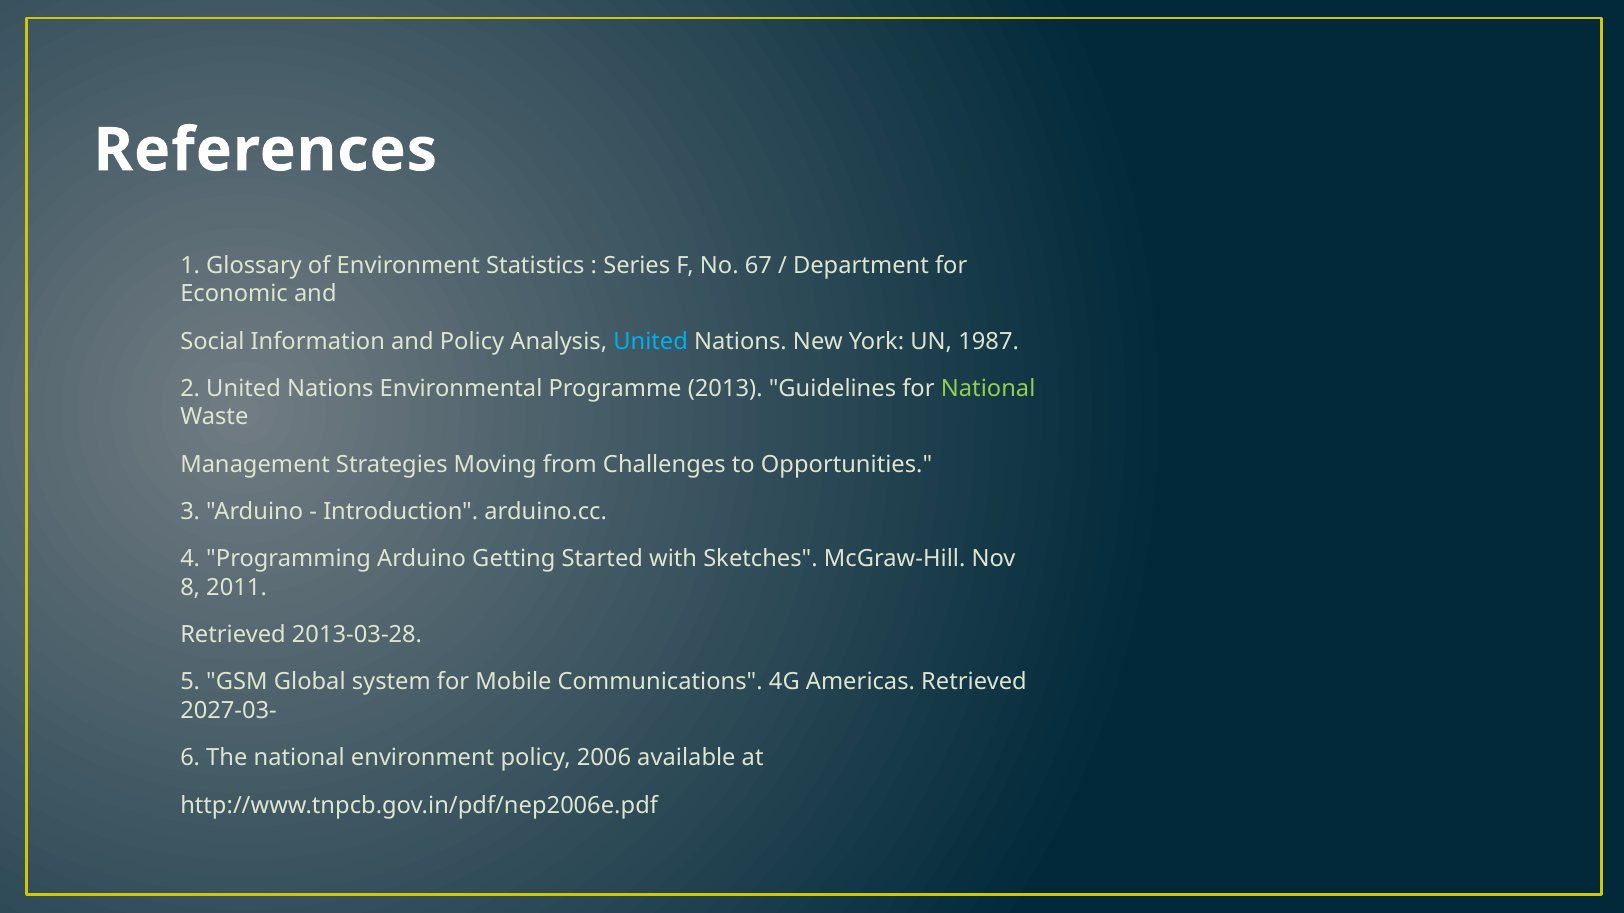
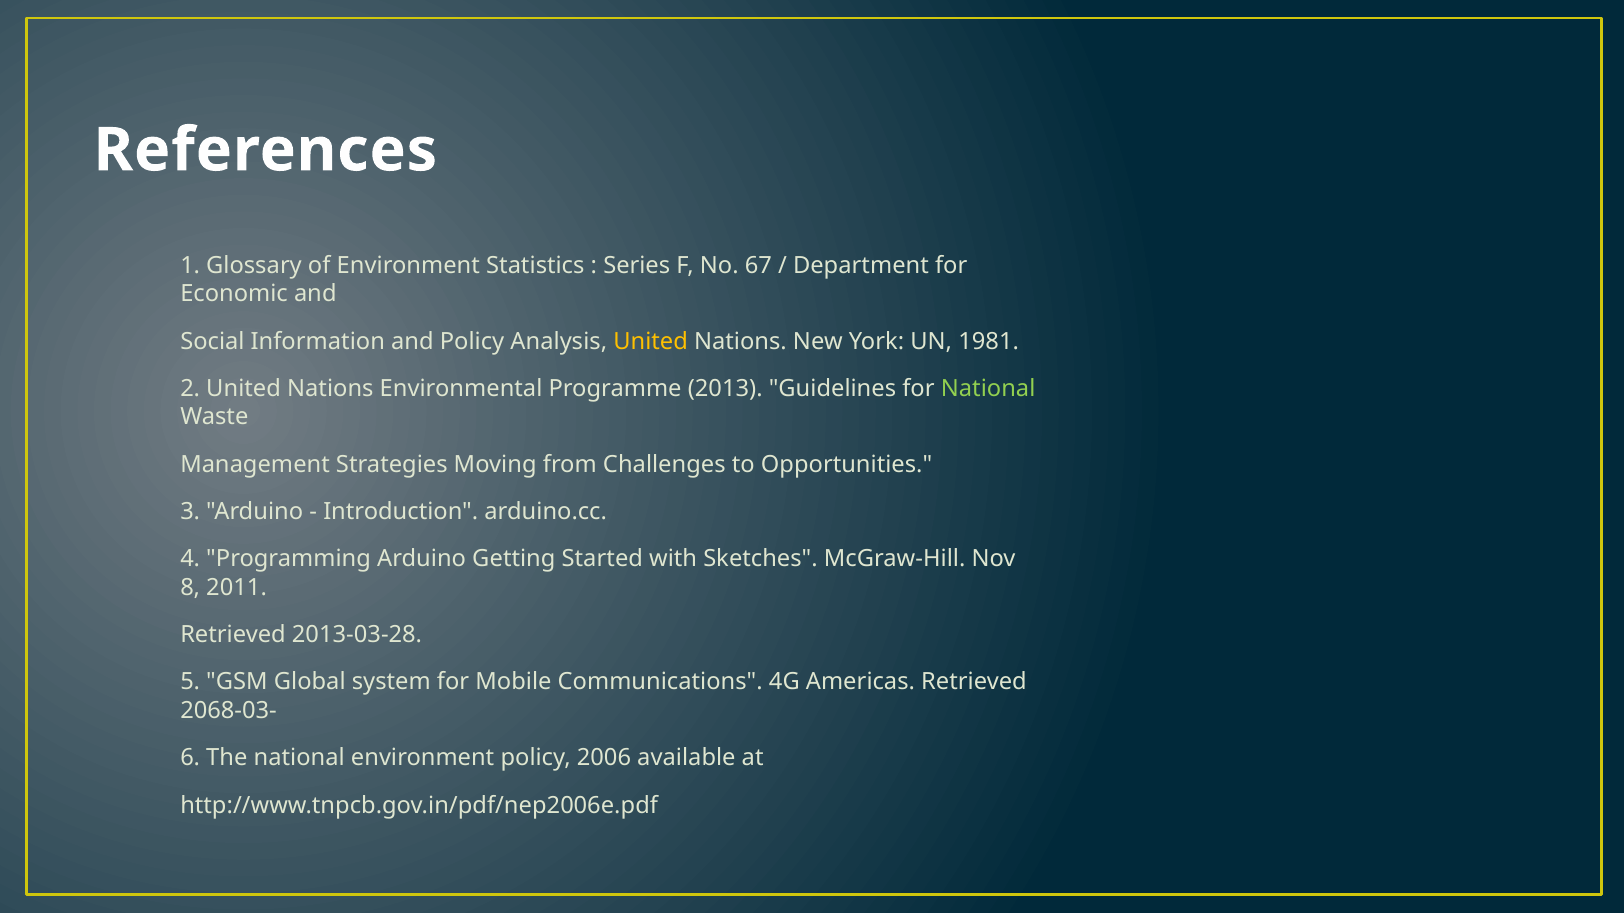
United colour: light blue -> yellow (651, 341)
1987: 1987 -> 1981 (989, 341)
2027-03-: 2027-03- -> 2068-03- (229, 711)
